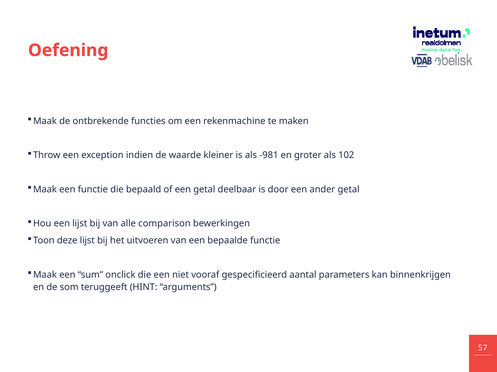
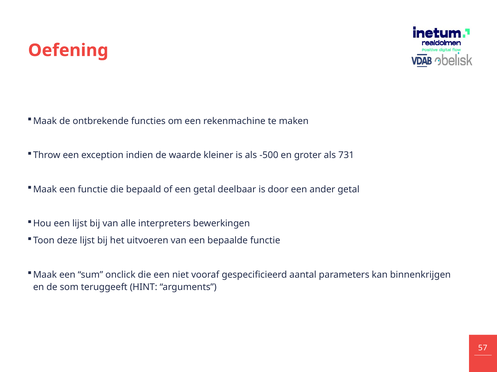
-981: -981 -> -500 (269, 156)
102: 102 -> 731 (346, 156)
comparison: comparison -> interpreters (164, 224)
